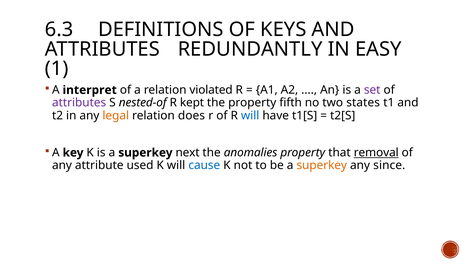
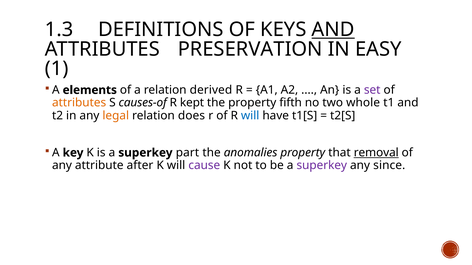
6.3: 6.3 -> 1.3 (59, 30)
AND underline: none -> present (333, 30)
REDUNDANTLY: REDUNDANTLY -> PRESERVATION (250, 49)
interpret: interpret -> elements (90, 90)
violated: violated -> derived (211, 90)
attributes colour: purple -> orange (79, 103)
nested-of: nested-of -> causes-of (143, 103)
states: states -> whole (363, 103)
next: next -> part (187, 153)
used: used -> after (140, 166)
cause colour: blue -> purple (204, 166)
superkey colour: orange -> purple (322, 166)
